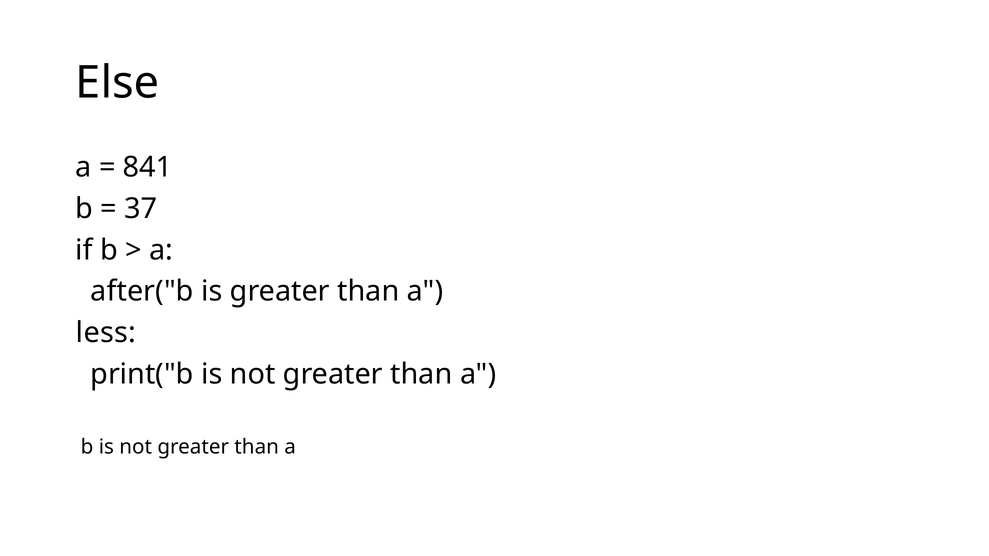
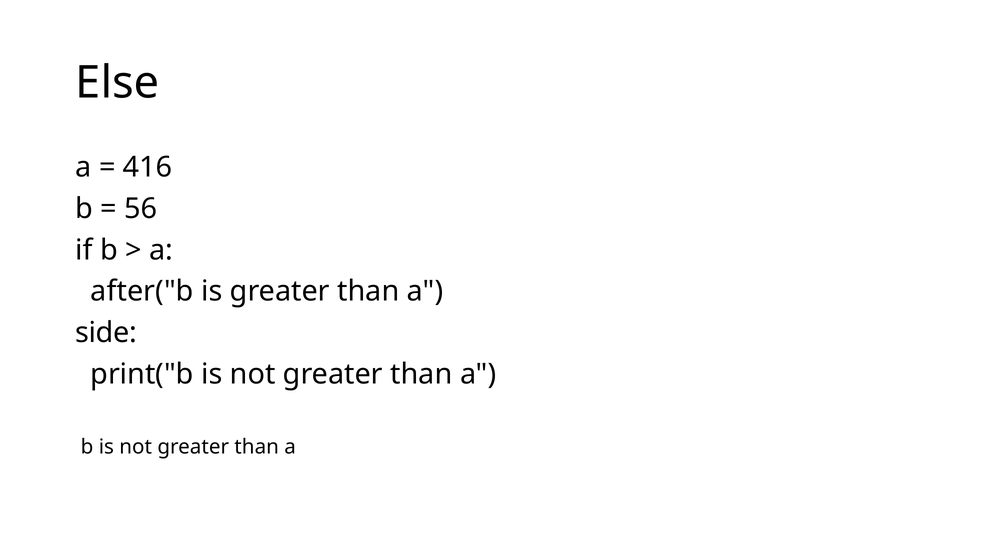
841: 841 -> 416 (148, 167)
37: 37 -> 56 (141, 209)
less: less -> side (106, 333)
